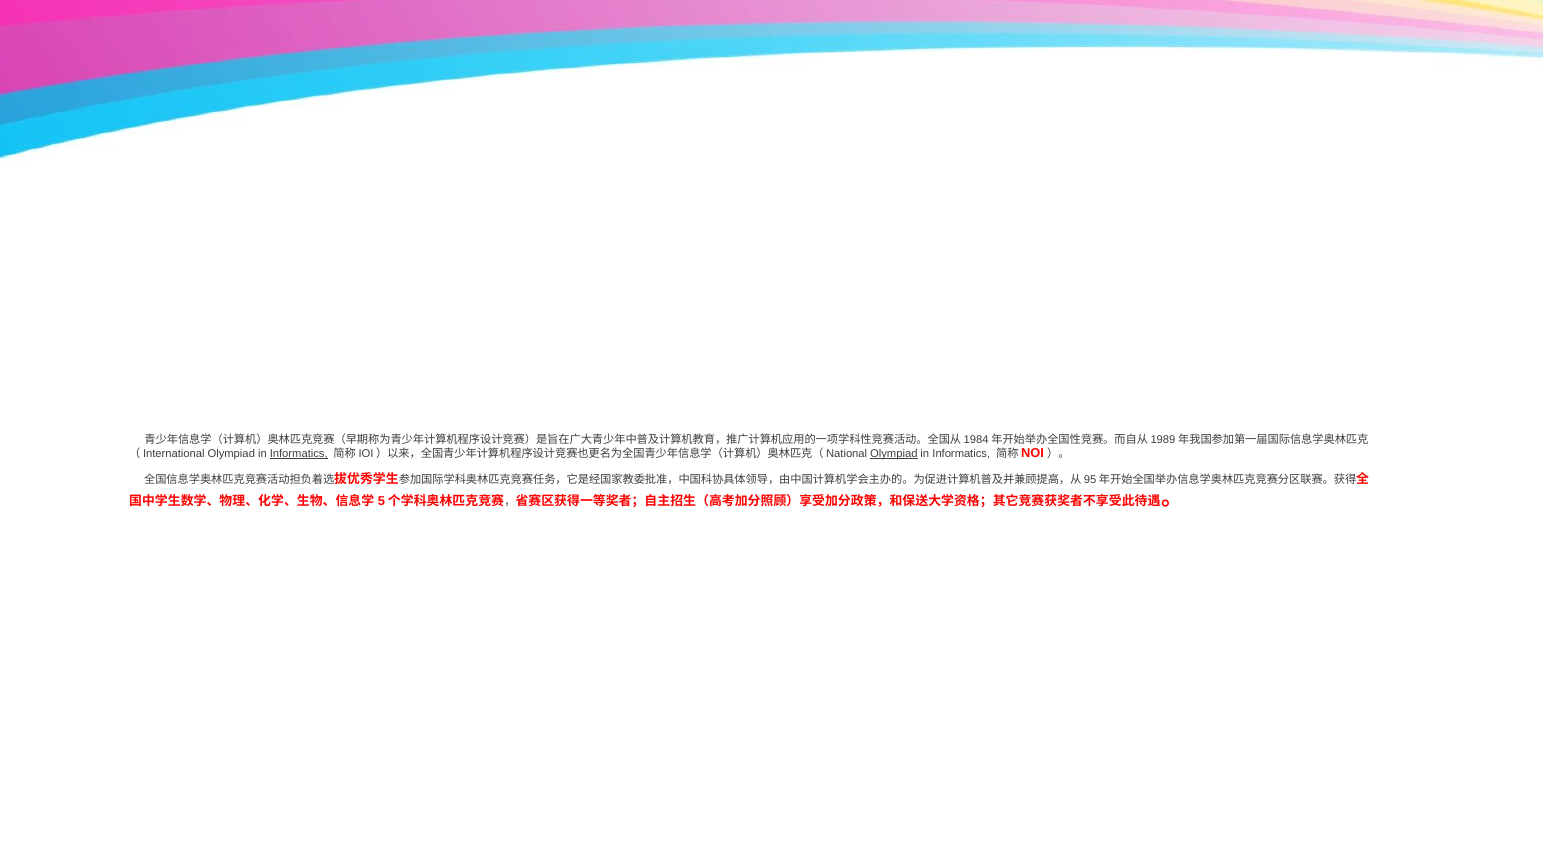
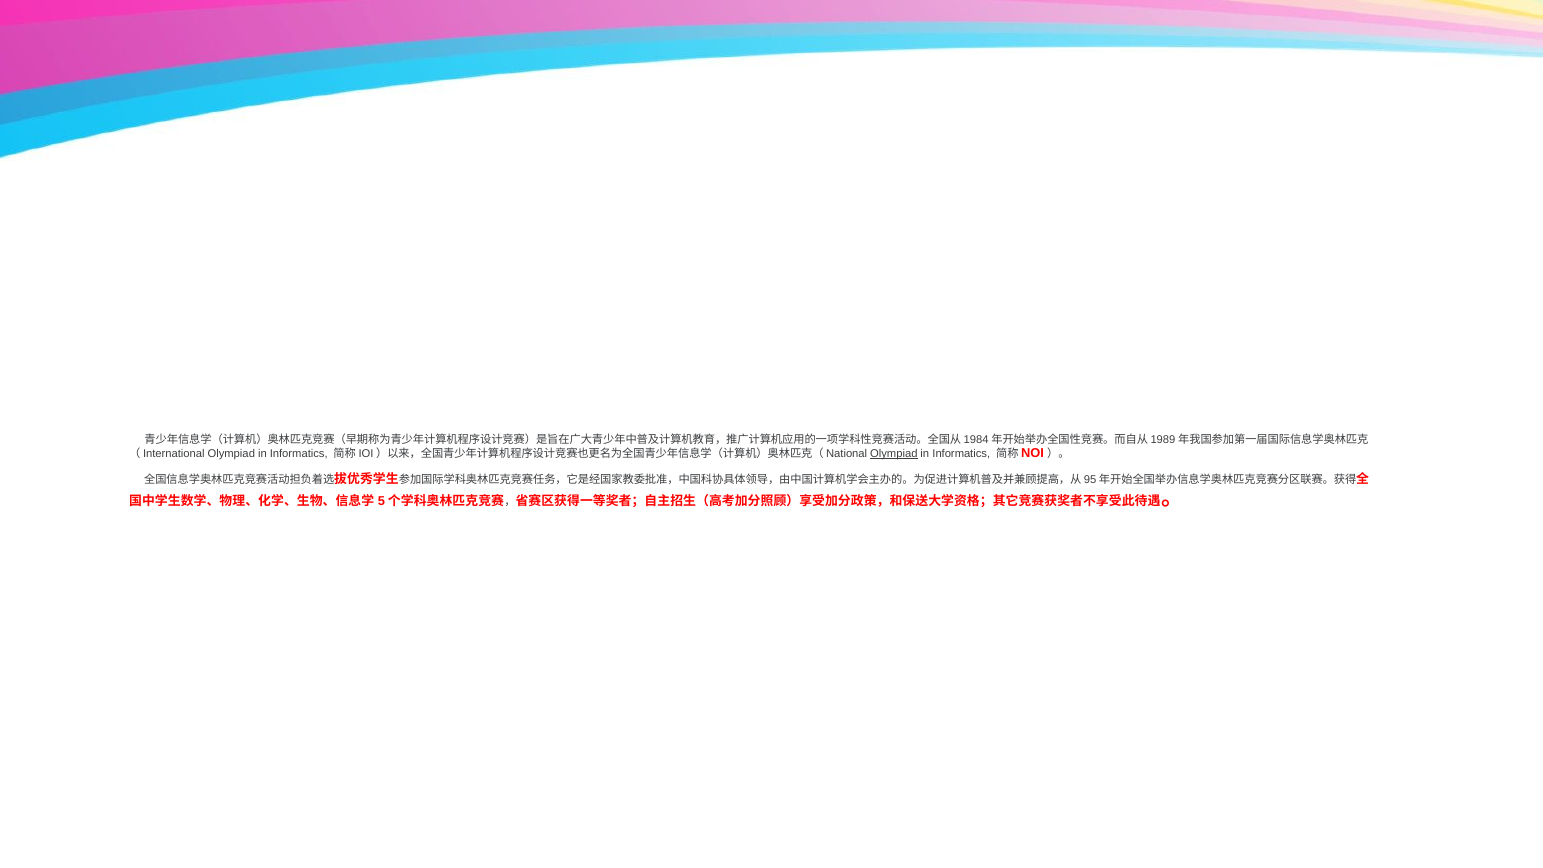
Informatics underline: present -> none (299, 454)
